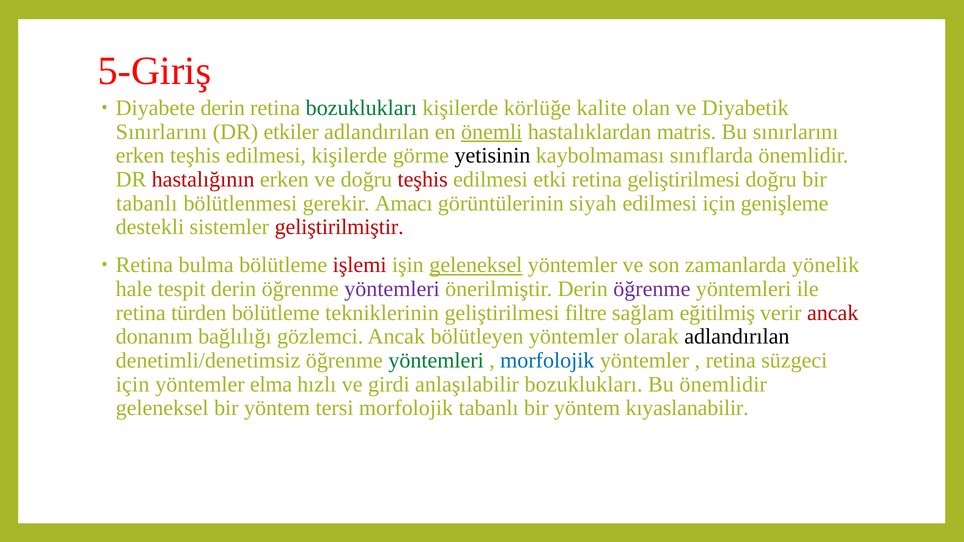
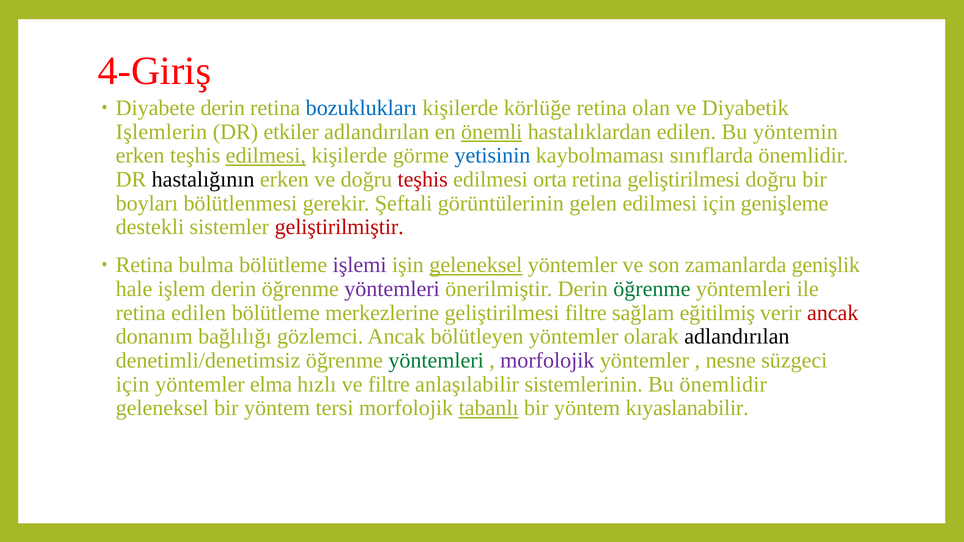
5-Giriş: 5-Giriş -> 4-Giriş (154, 71)
bozuklukları colour: green -> blue (361, 108)
körlüğe kalite: kalite -> retina (602, 108)
Sınırlarını: Sınırlarını -> Işlemlerin (161, 132)
hastalıklardan matris: matris -> edilen (686, 132)
Bu sınırlarını: sınırlarını -> yöntemin (795, 132)
edilmesi underline: none -> present (266, 156)
yetisinin colour: black -> blue (492, 156)
hastalığının colour: red -> black (203, 180)
etki: etki -> orta (550, 180)
tabanlı: tabanlı -> boyları (147, 203)
Amacı: Amacı -> Şeftali (404, 203)
siyah: siyah -> gelen (593, 203)
işlemi colour: red -> purple (360, 265)
yönelik: yönelik -> genişlik (826, 265)
tespit: tespit -> işlem (182, 289)
öğrenme colour: purple -> green (652, 289)
retina türden: türden -> edilen (199, 313)
tekniklerinin: tekniklerinin -> merkezlerine (382, 313)
morfolojik colour: blue -> purple (547, 361)
retina: retina -> nesne (731, 361)
ve girdi: girdi -> filtre (389, 384)
anlaşılabilir bozuklukları: bozuklukları -> sistemlerinin (584, 384)
tabanlı underline: none -> present (489, 408)
